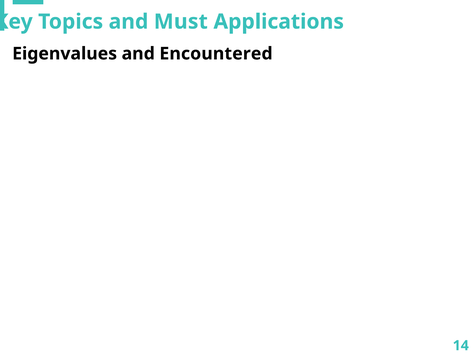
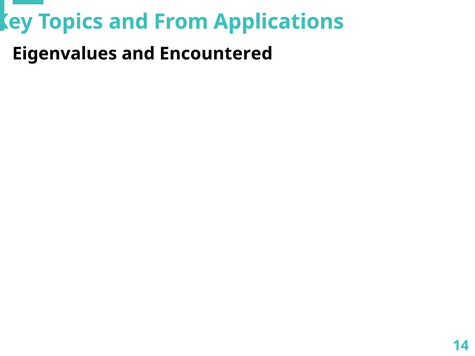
Must: Must -> From (181, 22)
